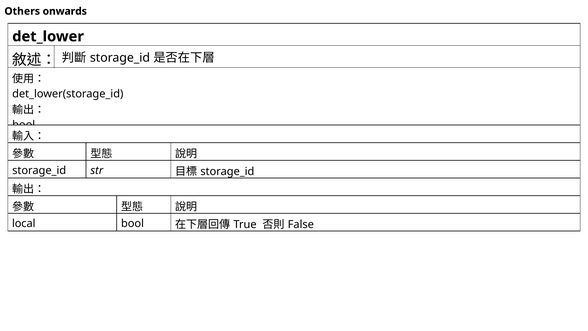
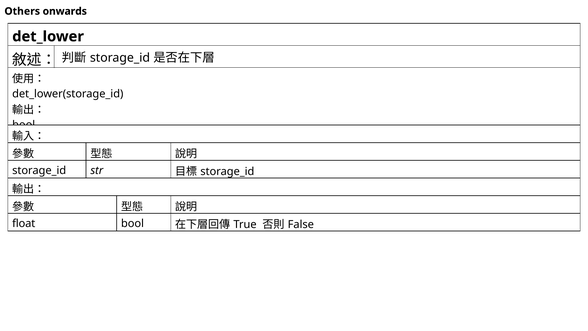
local: local -> float (24, 223)
